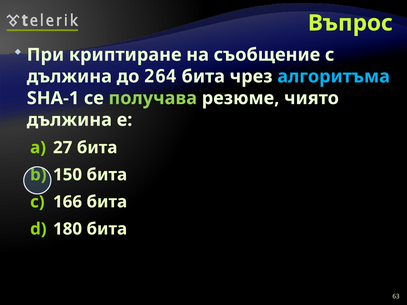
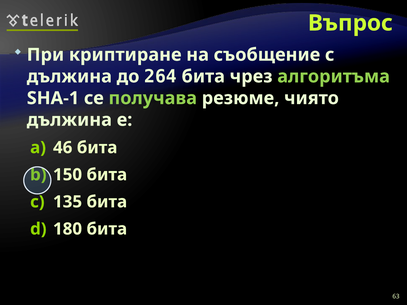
алгоритъма colour: light blue -> light green (334, 77)
27: 27 -> 46 (63, 148)
166: 166 -> 135 (68, 202)
